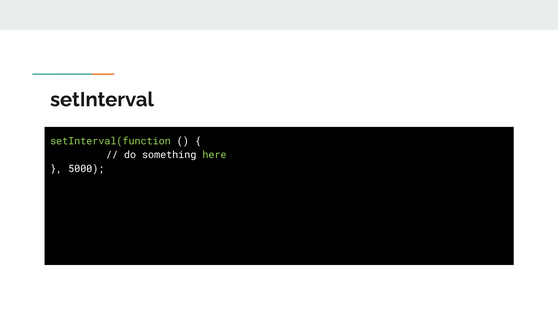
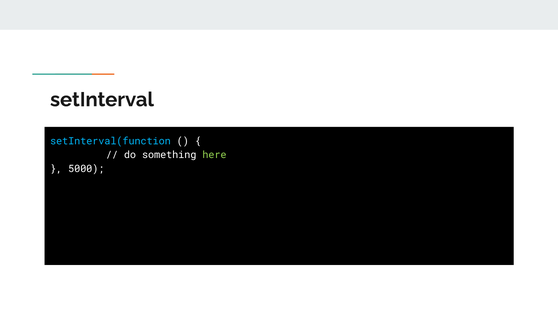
setInterval(function colour: light green -> light blue (110, 141)
